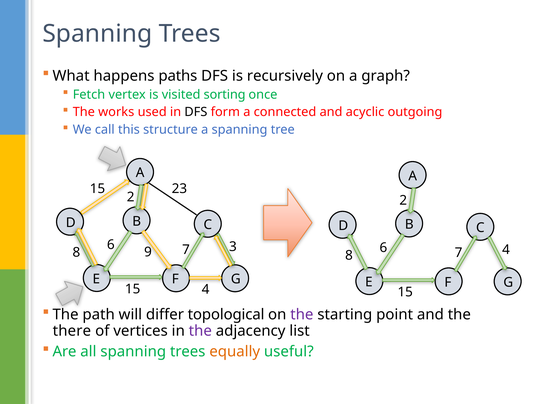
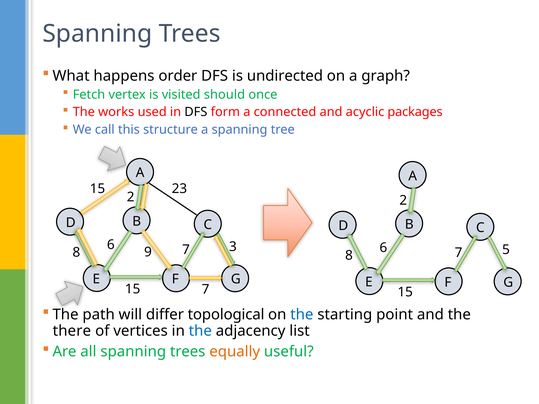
paths: paths -> order (178, 76)
recursively: recursively -> undirected (285, 76)
sorting: sorting -> should (224, 95)
outgoing: outgoing -> packages (415, 112)
4: 4 -> 5 (506, 250)
4: 4 -> 7 (206, 289)
the colour: purple -> blue (302, 315)
the colour: purple -> blue (200, 331)
